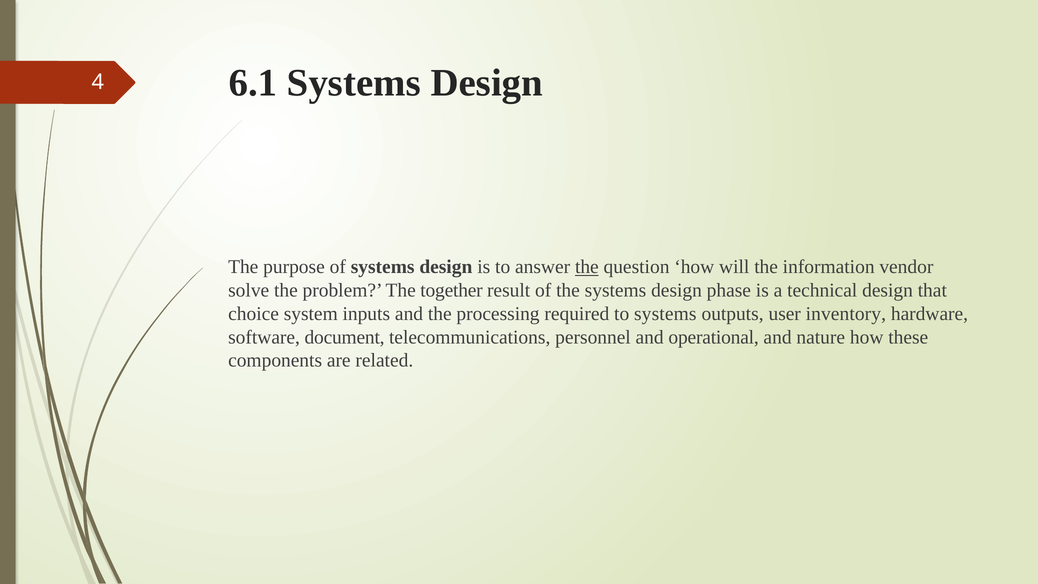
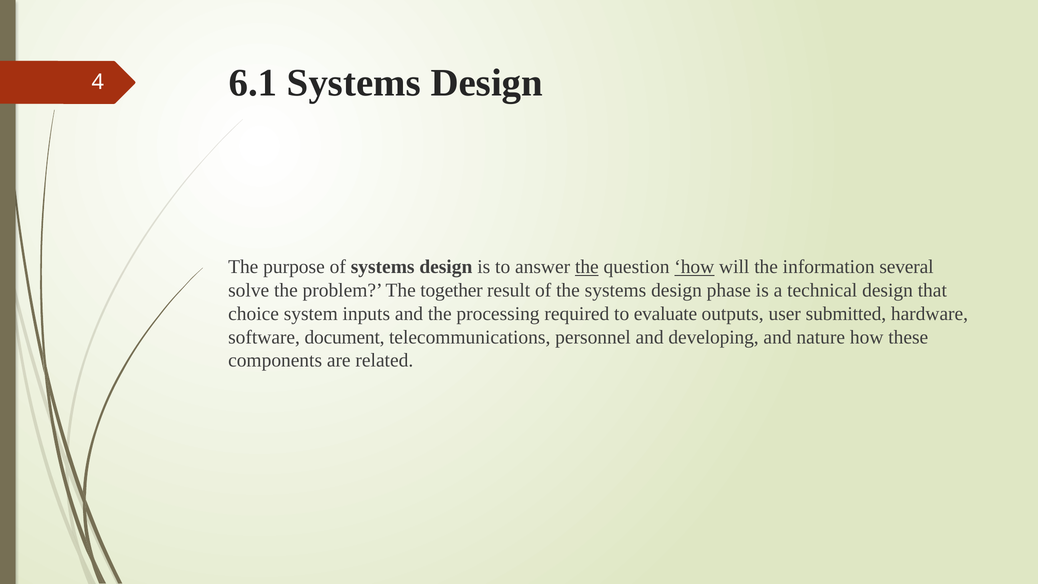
how underline: none -> present (694, 267)
vendor: vendor -> several (906, 267)
to systems: systems -> evaluate (665, 314)
inventory: inventory -> submitted (846, 314)
operational: operational -> developing (714, 337)
